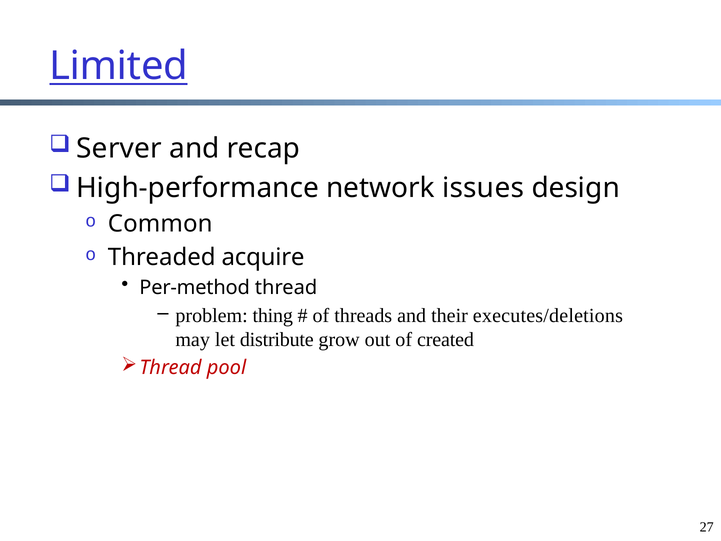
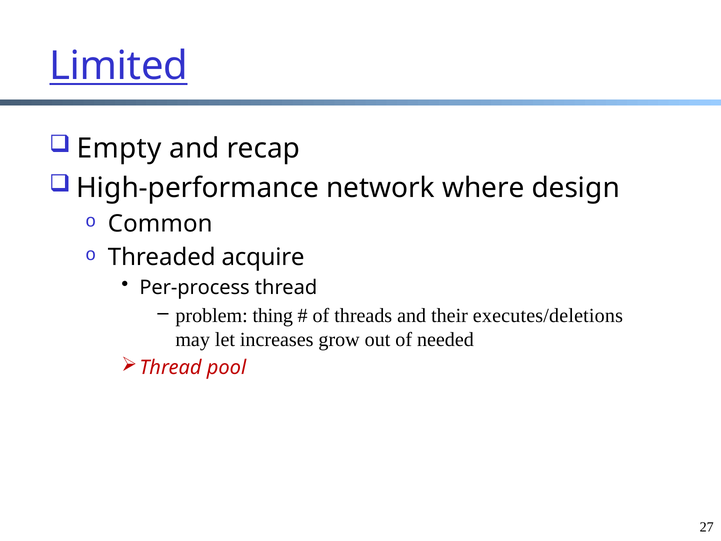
Server: Server -> Empty (119, 149)
issues: issues -> where (483, 188)
Per-method: Per-method -> Per-process (195, 287)
distribute: distribute -> increases (277, 340)
created: created -> needed (445, 340)
